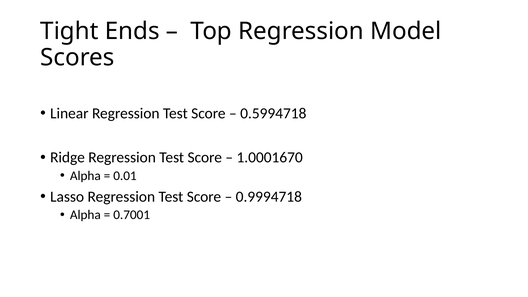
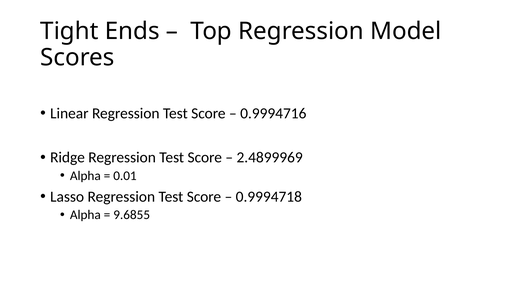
0.5994718: 0.5994718 -> 0.9994716 (273, 113)
1.0001670: 1.0001670 -> 2.4899969 (270, 158)
0.7001: 0.7001 -> 9.6855 (132, 215)
